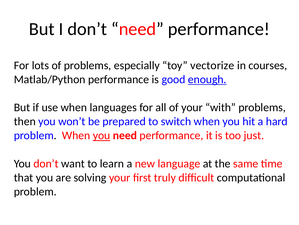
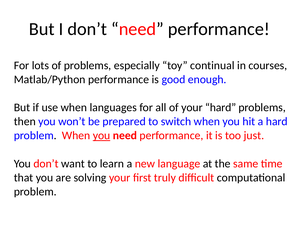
vectorize: vectorize -> continual (212, 65)
enough underline: present -> none (207, 79)
your with: with -> hard (221, 107)
